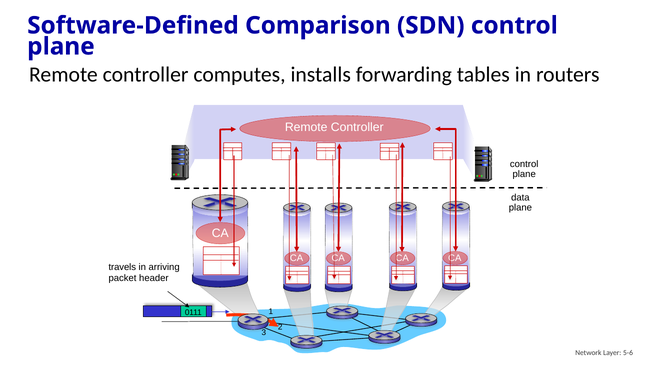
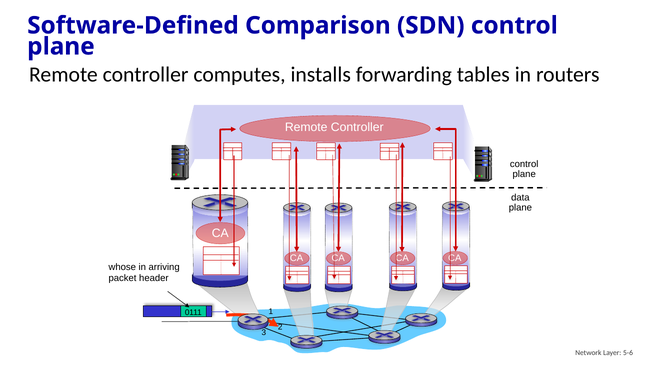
travels: travels -> whose (122, 267)
